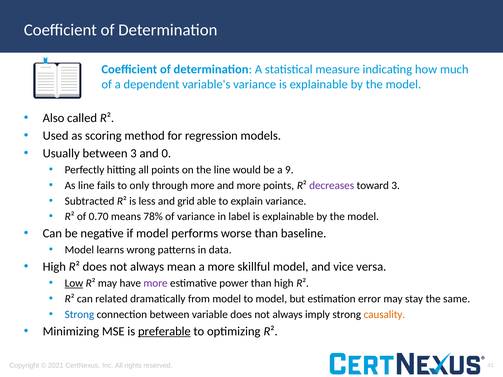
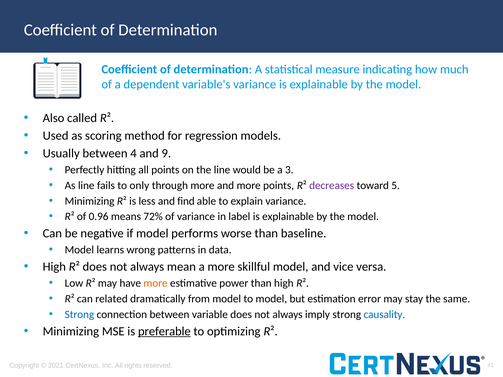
between 3: 3 -> 4 (133, 153)
0: 0 -> 9 (166, 153)
9: 9 -> 3 (289, 170)
toward 3: 3 -> 5 (396, 185)
Subtracted: Subtracted -> Minimizing (90, 201)
grid: grid -> find (186, 201)
0.70: 0.70 -> 0.96 (99, 217)
78%: 78% -> 72% (153, 217)
Low underline: present -> none (74, 283)
more colour: purple -> orange (156, 283)
causality colour: orange -> blue (384, 315)
